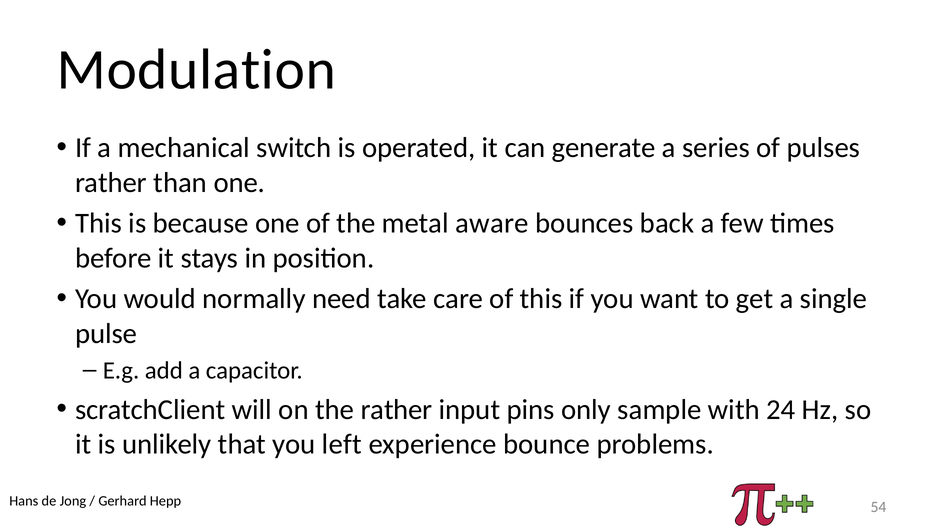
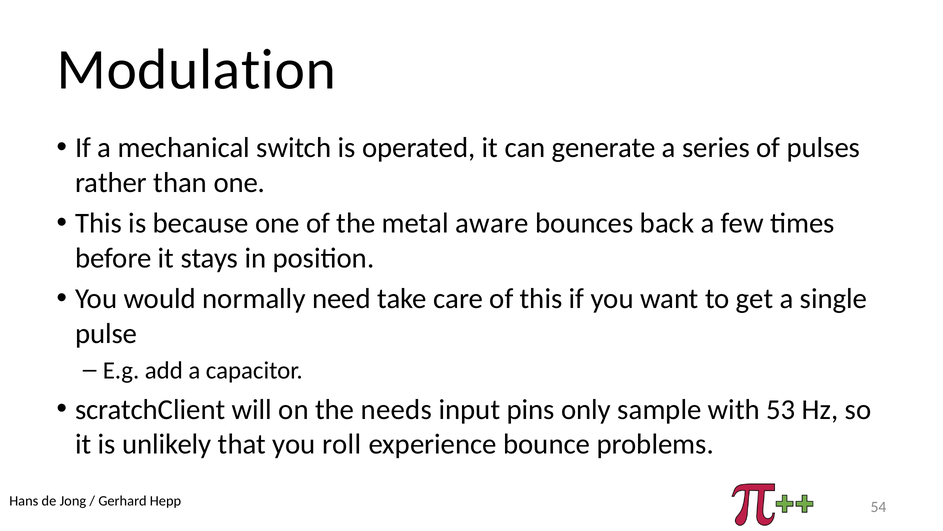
the rather: rather -> needs (396, 409)
24: 24 -> 53 (781, 409)
left: left -> roll (342, 444)
